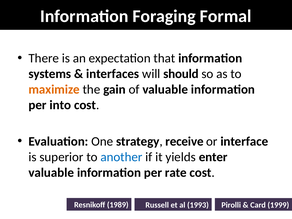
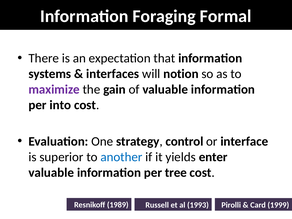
should: should -> notion (181, 74)
maximize colour: orange -> purple (54, 89)
receive: receive -> control (184, 141)
rate: rate -> tree (176, 173)
